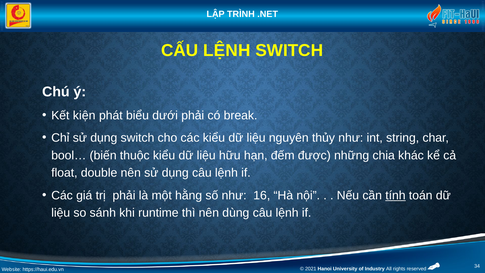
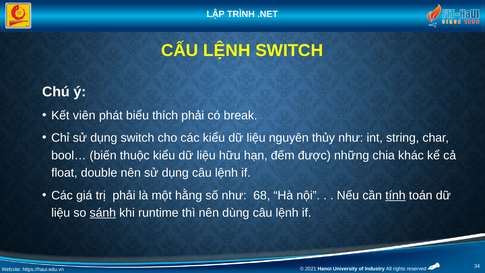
kiện: kiện -> viên (84, 115)
dưới: dưới -> thích (165, 115)
16: 16 -> 68 (262, 195)
sánh underline: none -> present (103, 213)
